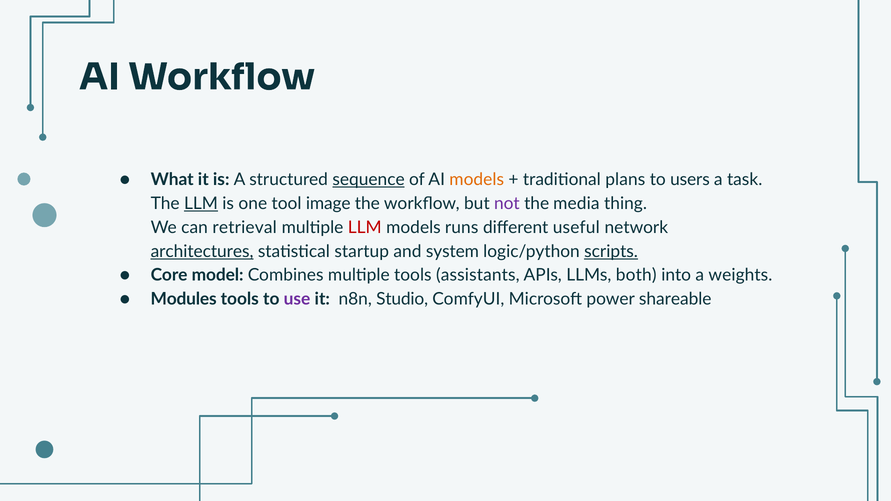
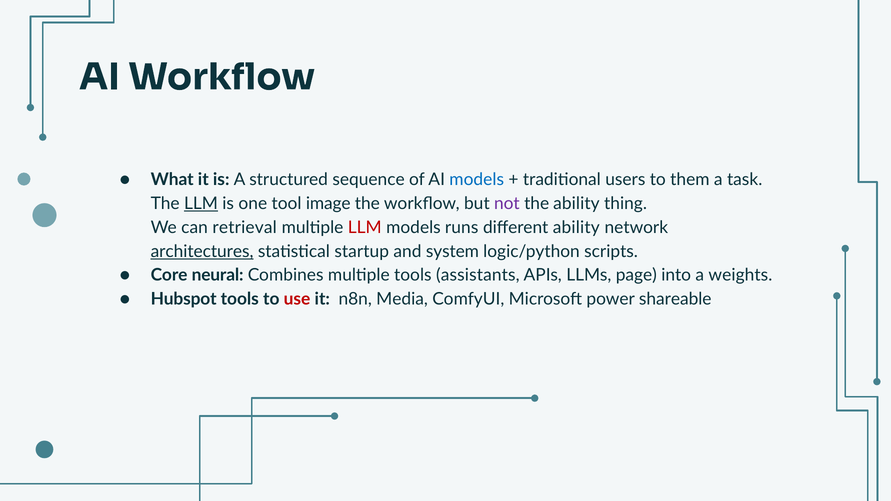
sequence underline: present -> none (369, 180)
models colour: orange -> blue (477, 180)
plans: plans -> users (625, 180)
users: users -> them (690, 180)
the media: media -> ability (576, 204)
different useful: useful -> ability (576, 228)
scripts underline: present -> none (611, 251)
model: model -> neural (218, 275)
both: both -> page (636, 275)
Modules: Modules -> Hubspot (184, 299)
use colour: purple -> red (297, 299)
Studio: Studio -> Media (402, 299)
